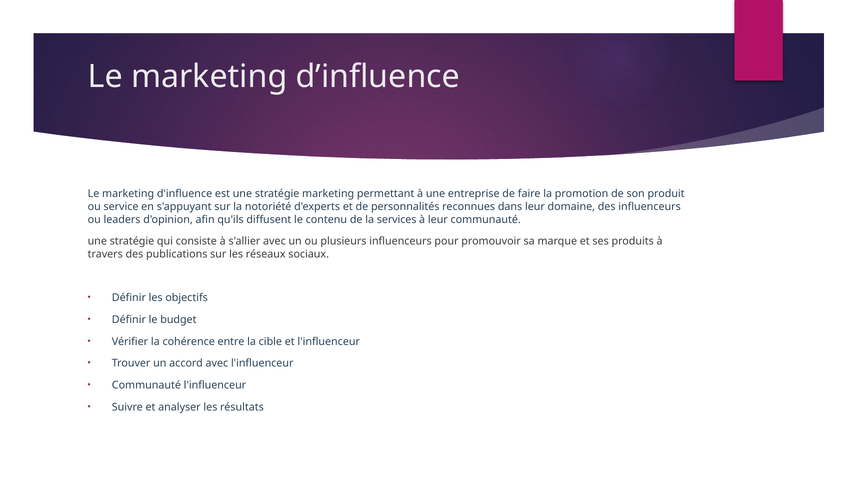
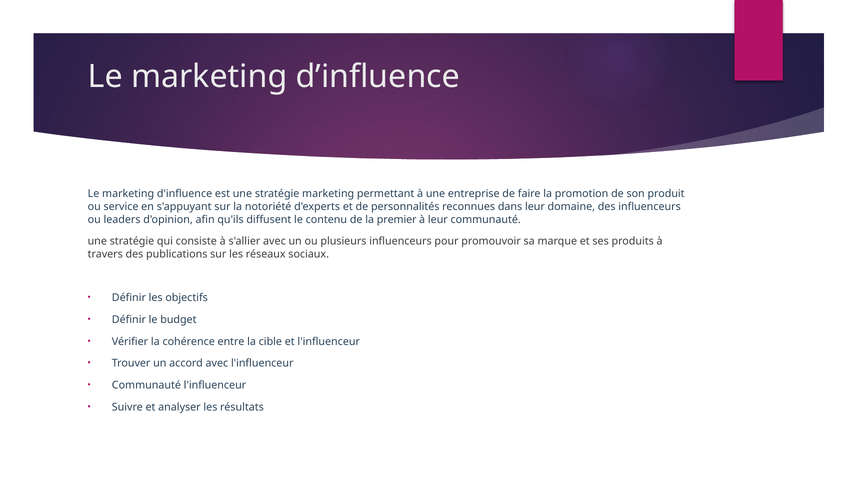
services: services -> premier (397, 219)
